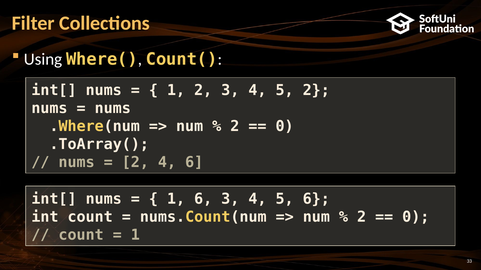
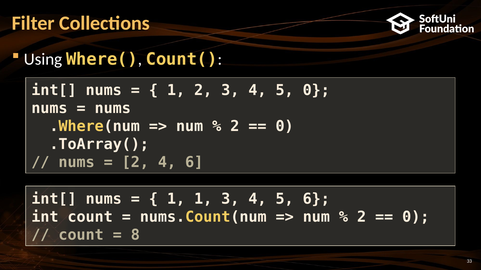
5 2: 2 -> 0 (316, 91)
1 6: 6 -> 1 (203, 199)
1: 1 -> 8 (135, 235)
